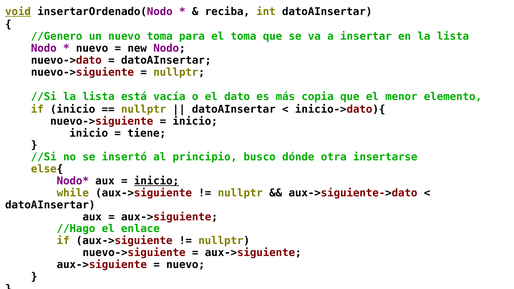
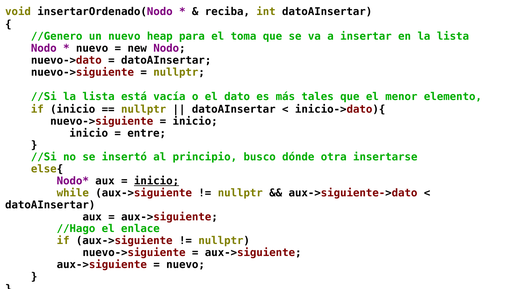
void underline: present -> none (18, 12)
nuevo toma: toma -> heap (160, 36)
copia: copia -> tales (318, 97)
tiene: tiene -> entre (147, 133)
